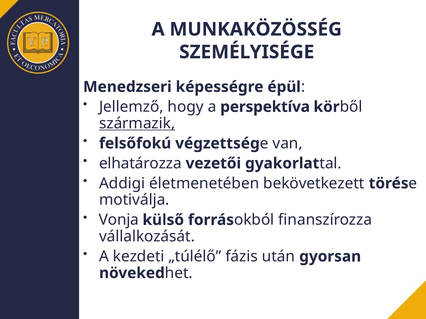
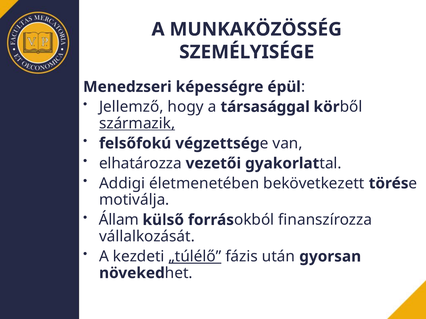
perspektíva: perspektíva -> társasággal (265, 107)
Vonja: Vonja -> Állam (119, 220)
„túlélő underline: none -> present (195, 257)
